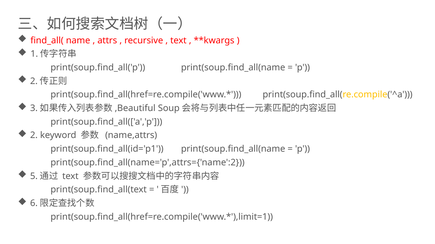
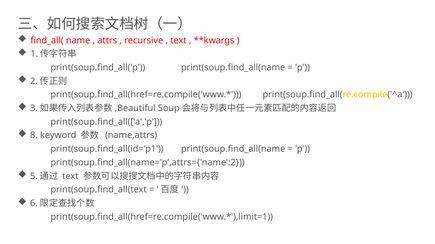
2: 2 -> 8 (34, 136)
